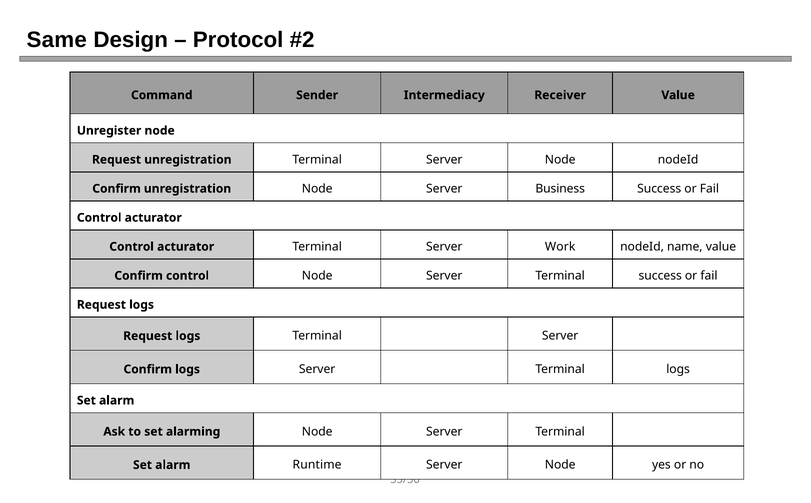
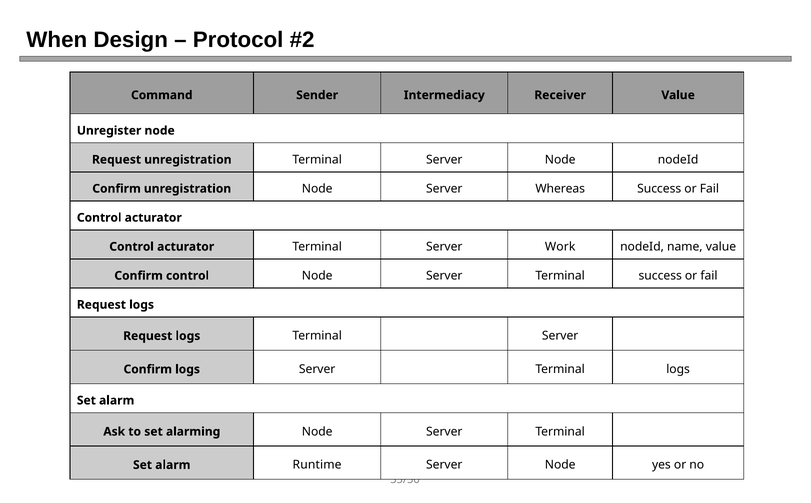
Same: Same -> When (57, 40)
Business: Business -> Whereas (560, 189)
